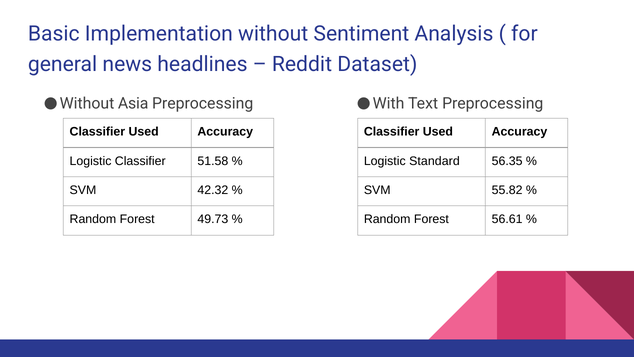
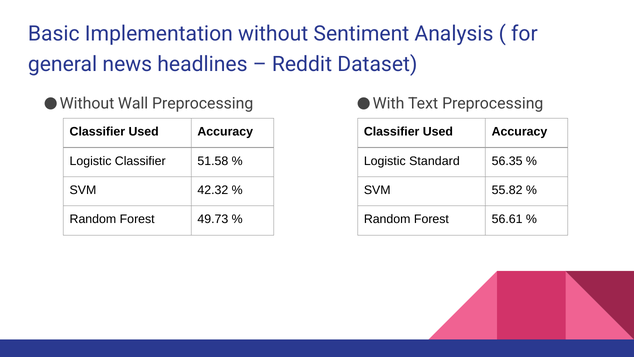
Asia: Asia -> Wall (133, 103)
